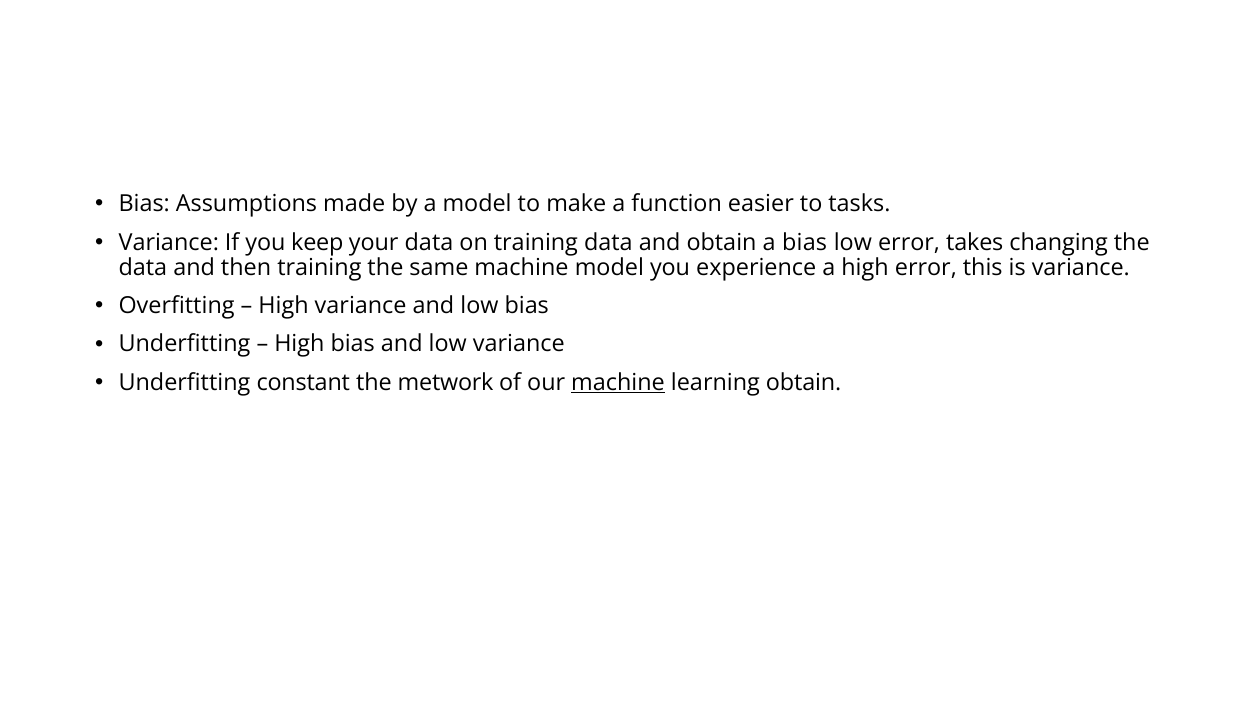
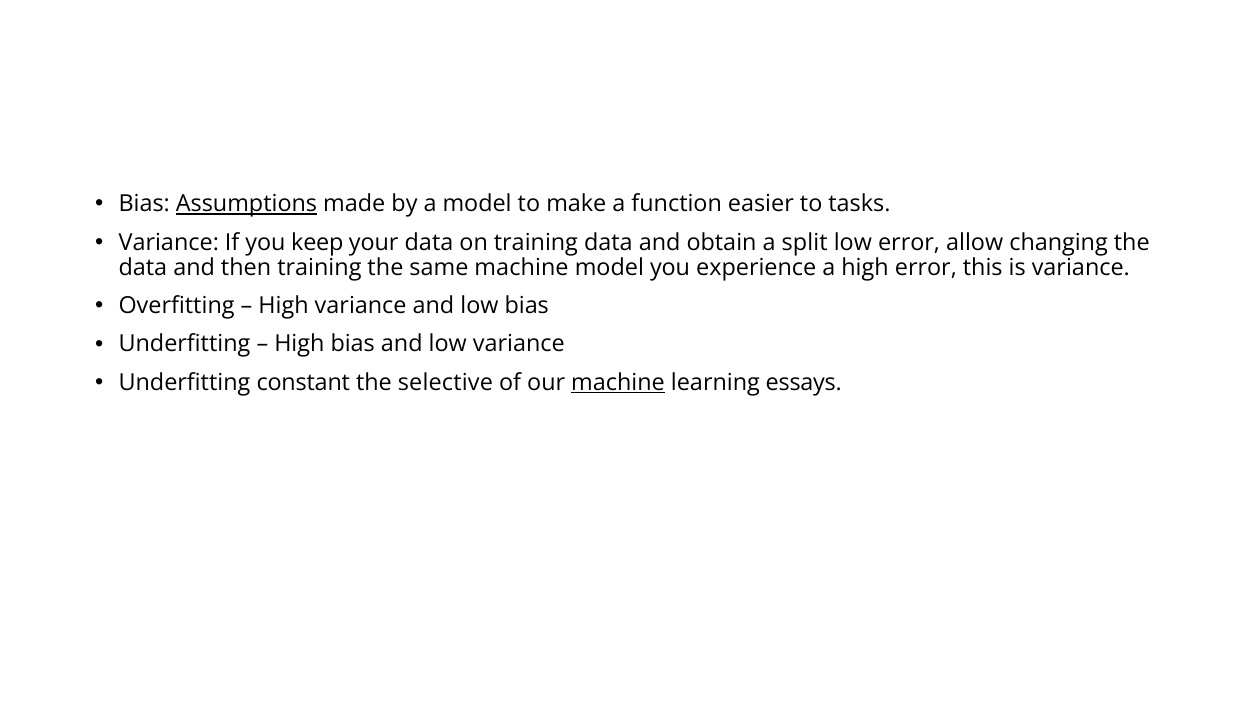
Assumptions underline: none -> present (246, 204)
a bias: bias -> split (805, 243)
takes: takes -> allow (975, 243)
metwork: metwork -> selective (445, 383)
learning obtain: obtain -> essays (804, 383)
